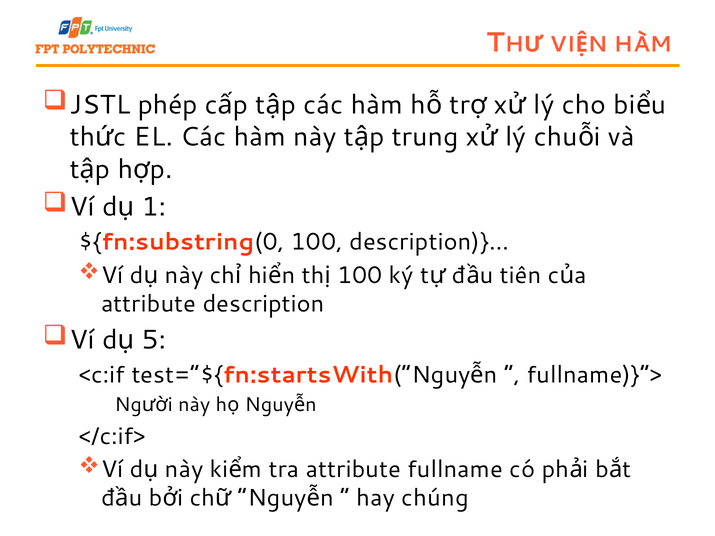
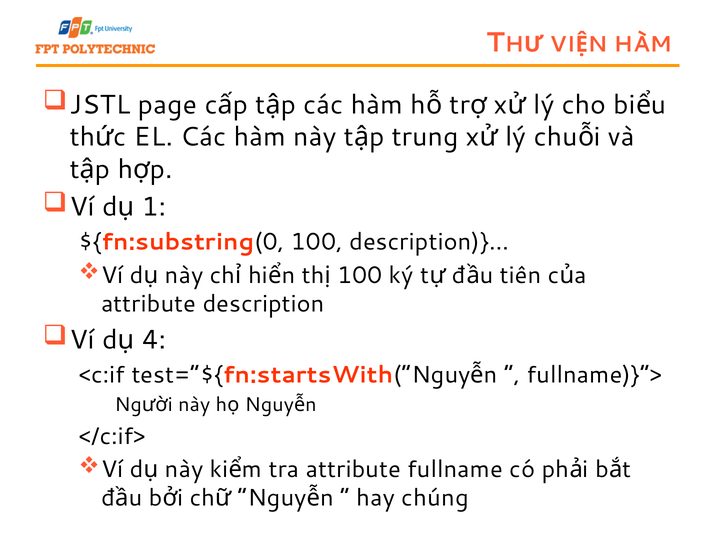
phép: phép -> page (168, 105)
5: 5 -> 4 (154, 340)
